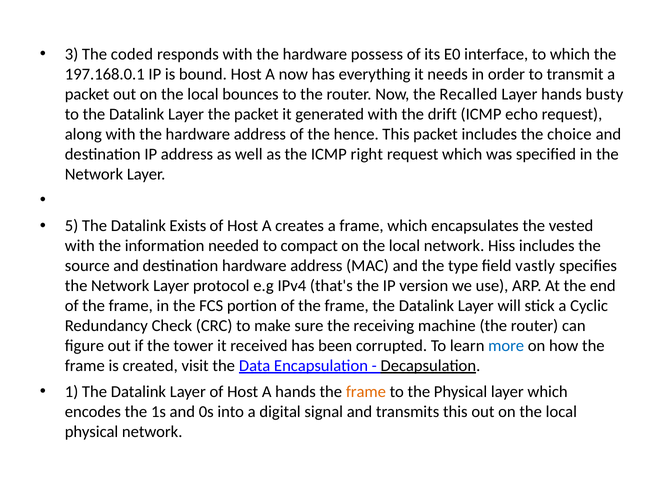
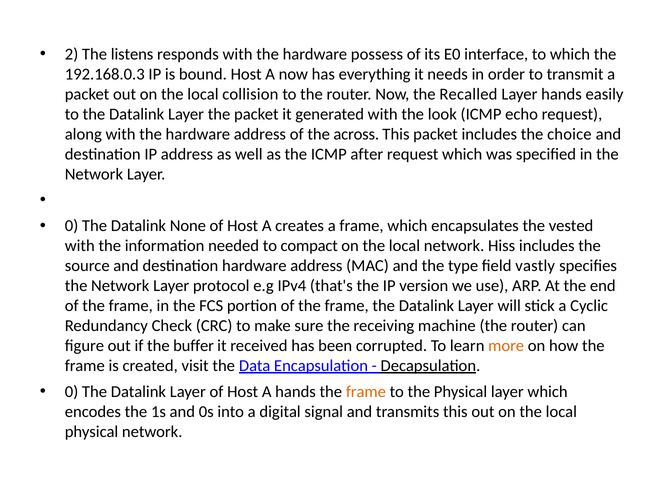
3: 3 -> 2 (72, 54)
coded: coded -> listens (132, 54)
197.168.0.1: 197.168.0.1 -> 192.168.0.3 (105, 74)
bounces: bounces -> collision (250, 94)
busty: busty -> easily (605, 94)
drift: drift -> look (442, 114)
hence: hence -> across (356, 134)
right: right -> after (367, 154)
5: 5 -> 0 (72, 226)
Exists: Exists -> None (188, 226)
tower: tower -> buffer (194, 345)
more colour: blue -> orange (506, 345)
1: 1 -> 0 (72, 392)
